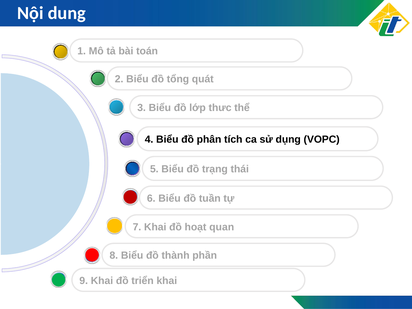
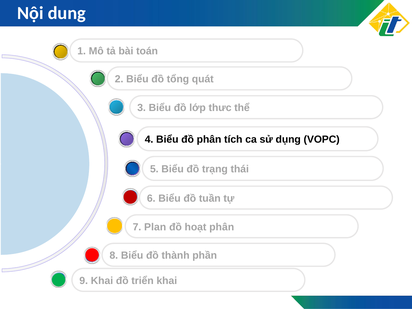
7 Khai: Khai -> Plan (155, 227)
hoạt quan: quan -> phân (222, 227)
